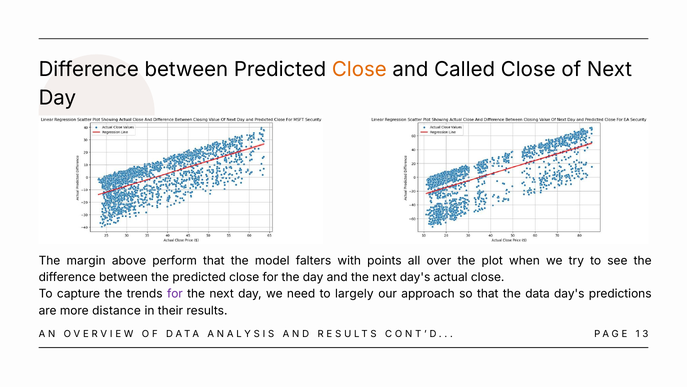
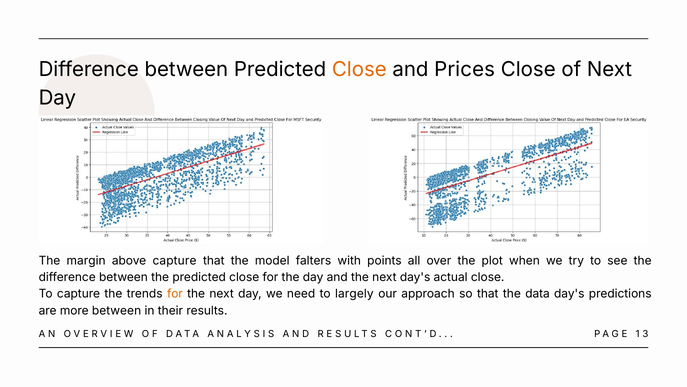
Called: Called -> Prices (465, 69)
above perform: perform -> capture (175, 260)
for colour: purple -> orange (175, 294)
more distance: distance -> between (117, 310)
